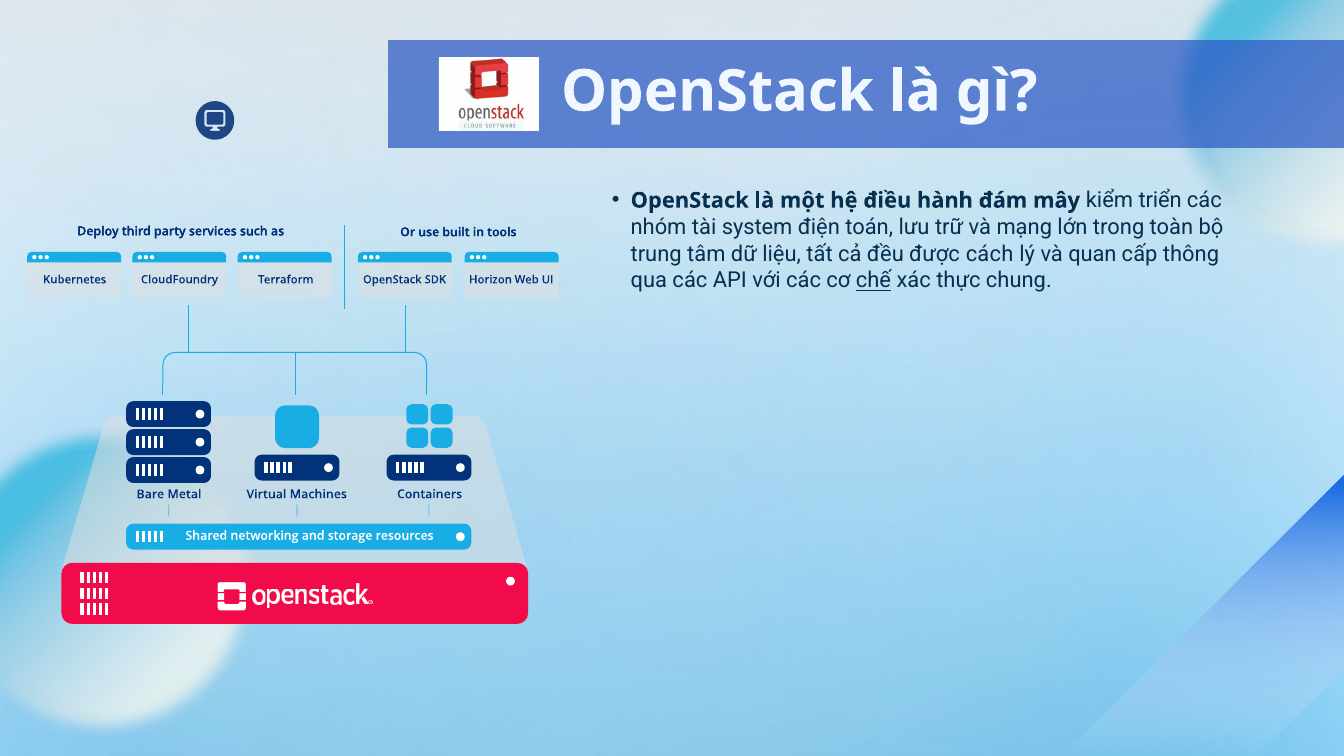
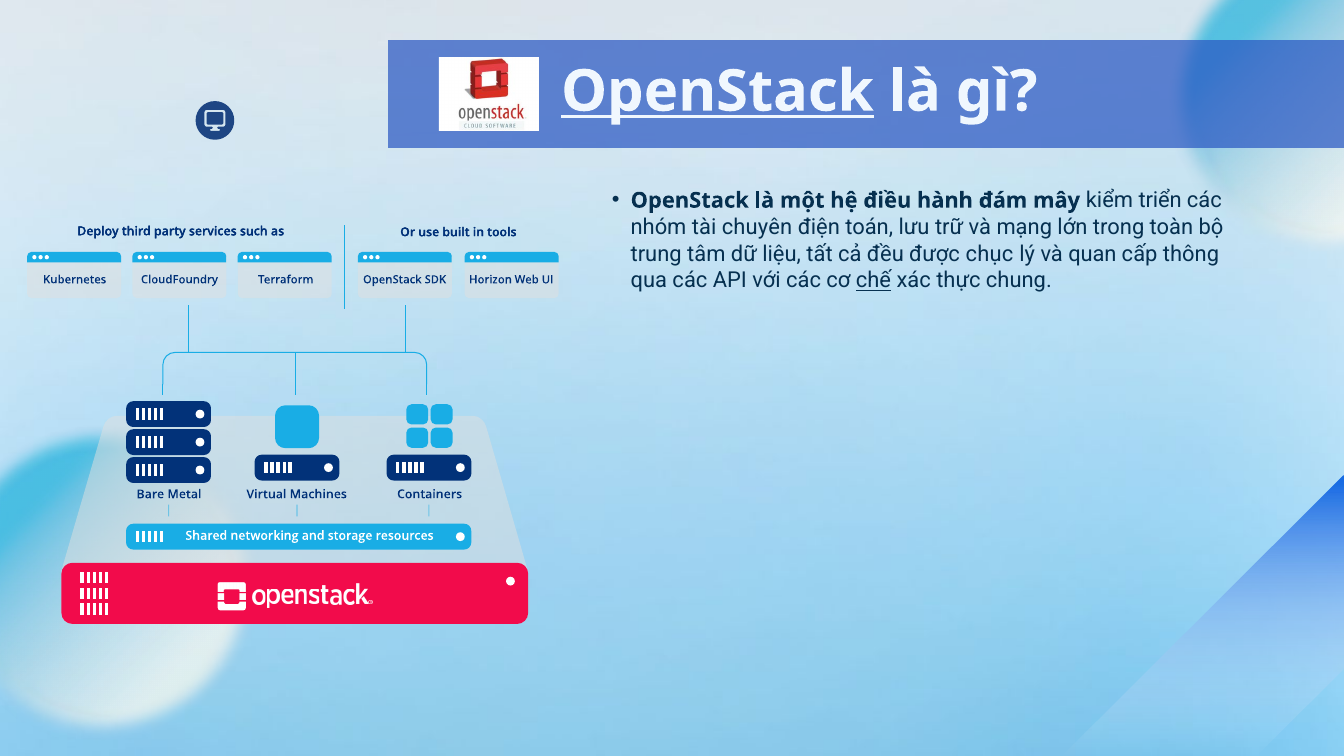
OpenStack underline: none -> present (717, 92)
system: system -> chuyên (757, 227)
cách: cách -> chục (990, 254)
